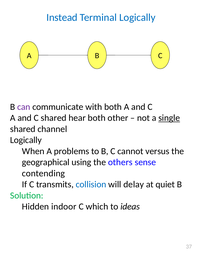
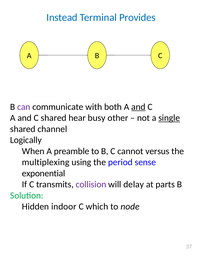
Terminal Logically: Logically -> Provides (137, 18)
and underline: none -> present (138, 107)
hear both: both -> busy (97, 118)
problems: problems -> preamble (72, 151)
geographical: geographical -> multiplexing (46, 162)
others: others -> period (120, 162)
contending: contending -> exponential (44, 174)
collision colour: blue -> purple (91, 185)
quiet: quiet -> parts (165, 185)
ideas: ideas -> node (130, 207)
